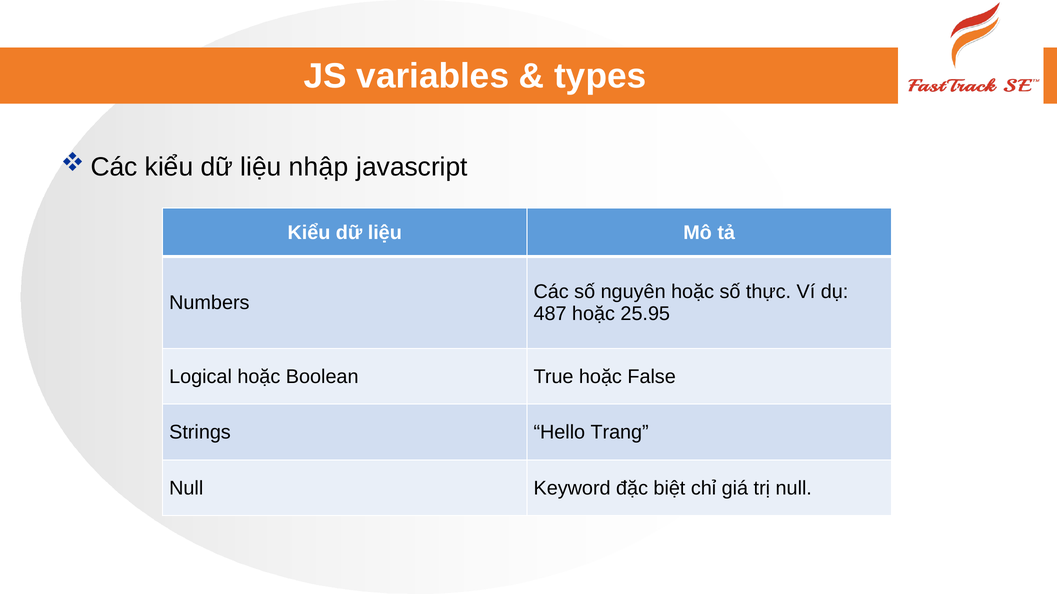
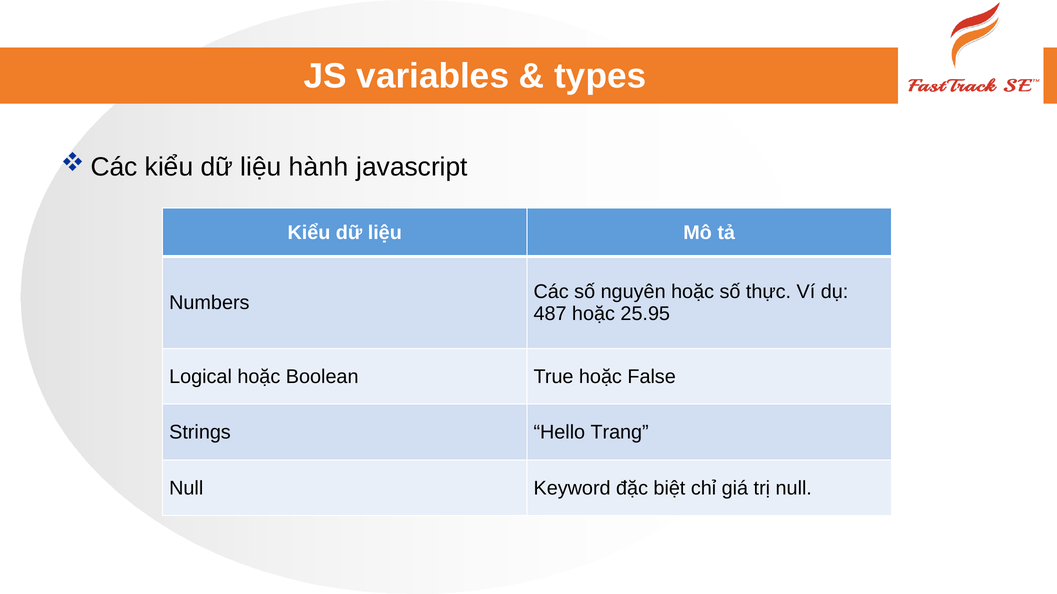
nhập: nhập -> hành (319, 167)
